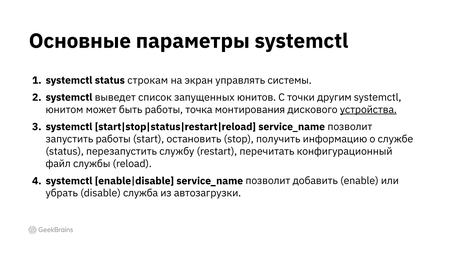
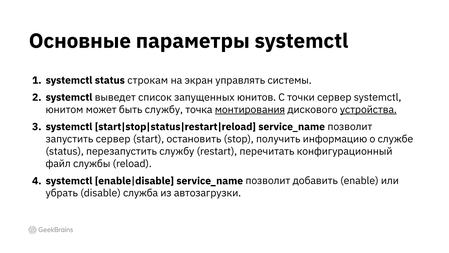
точки другим: другим -> сервер (334, 97)
быть работы: работы -> службу (164, 110)
монтирования underline: none -> present (250, 110)
запустить работы: работы -> сервер (113, 139)
